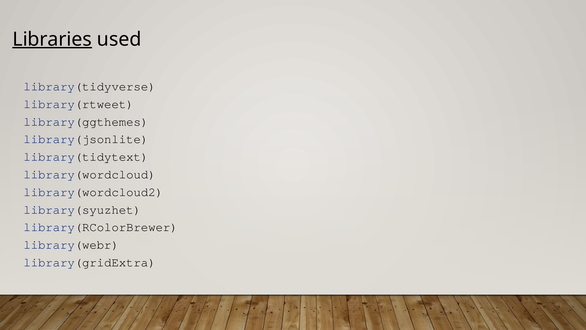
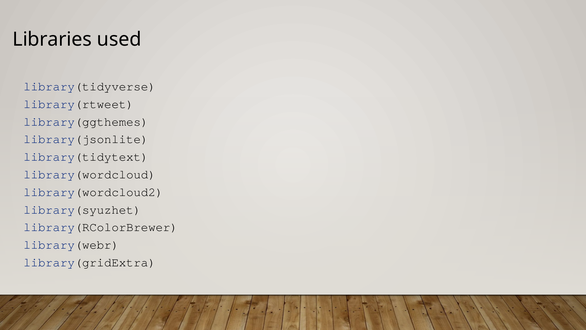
Libraries underline: present -> none (52, 39)
